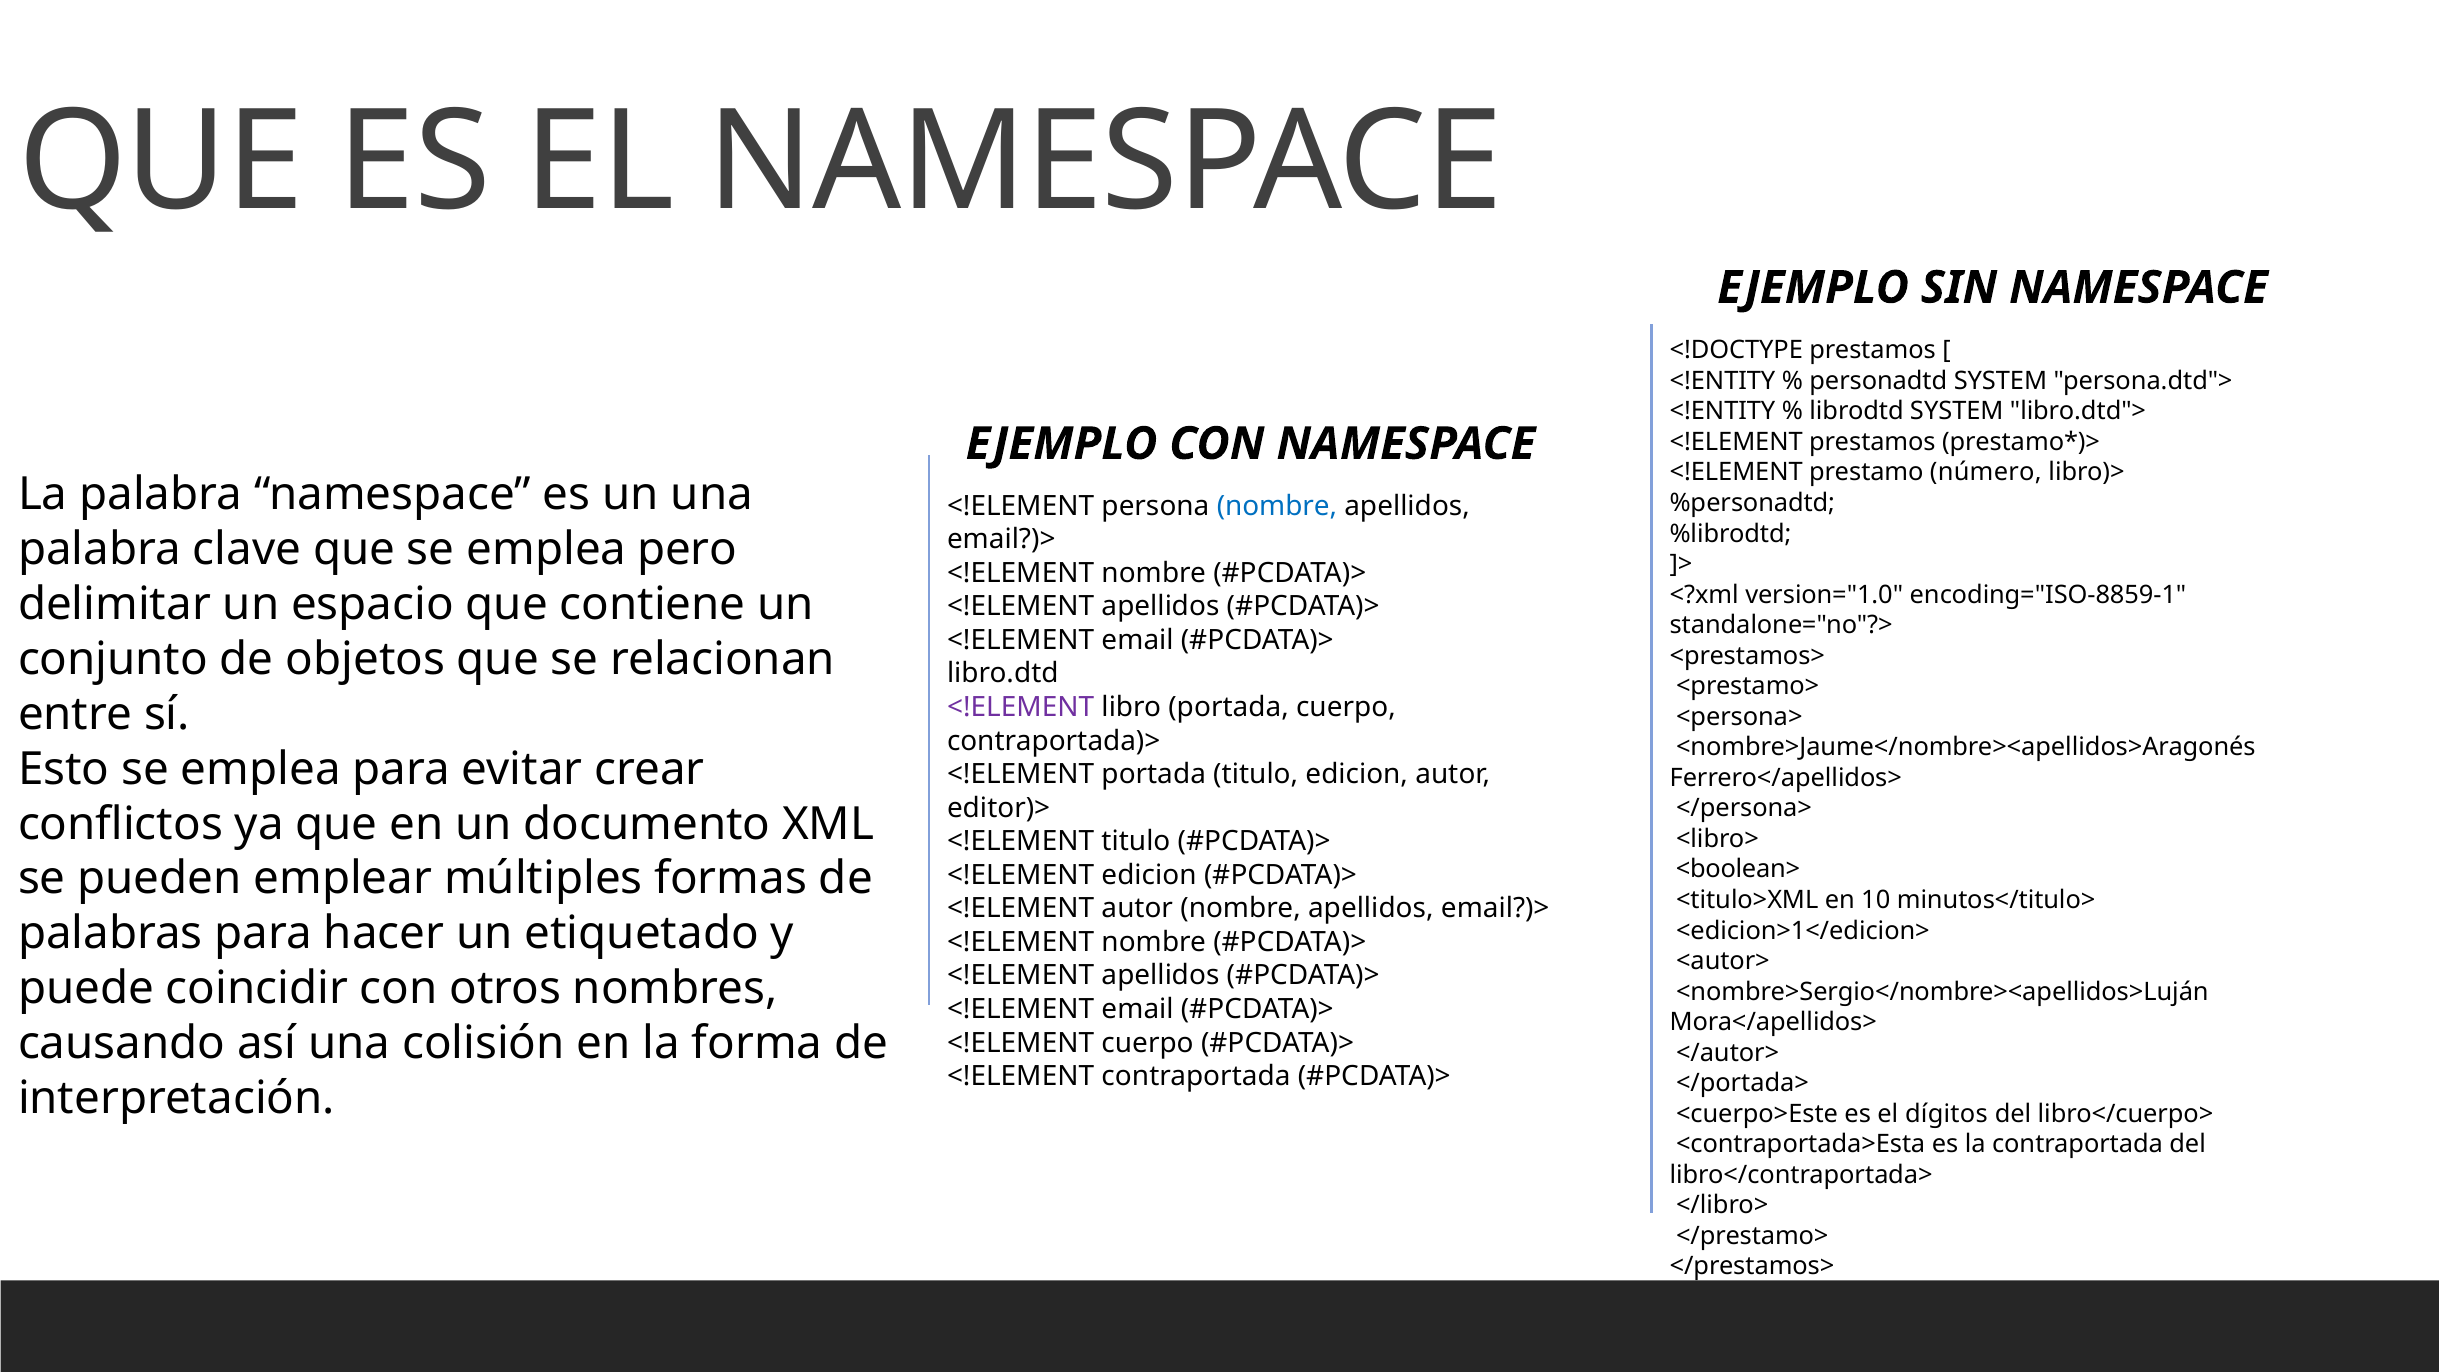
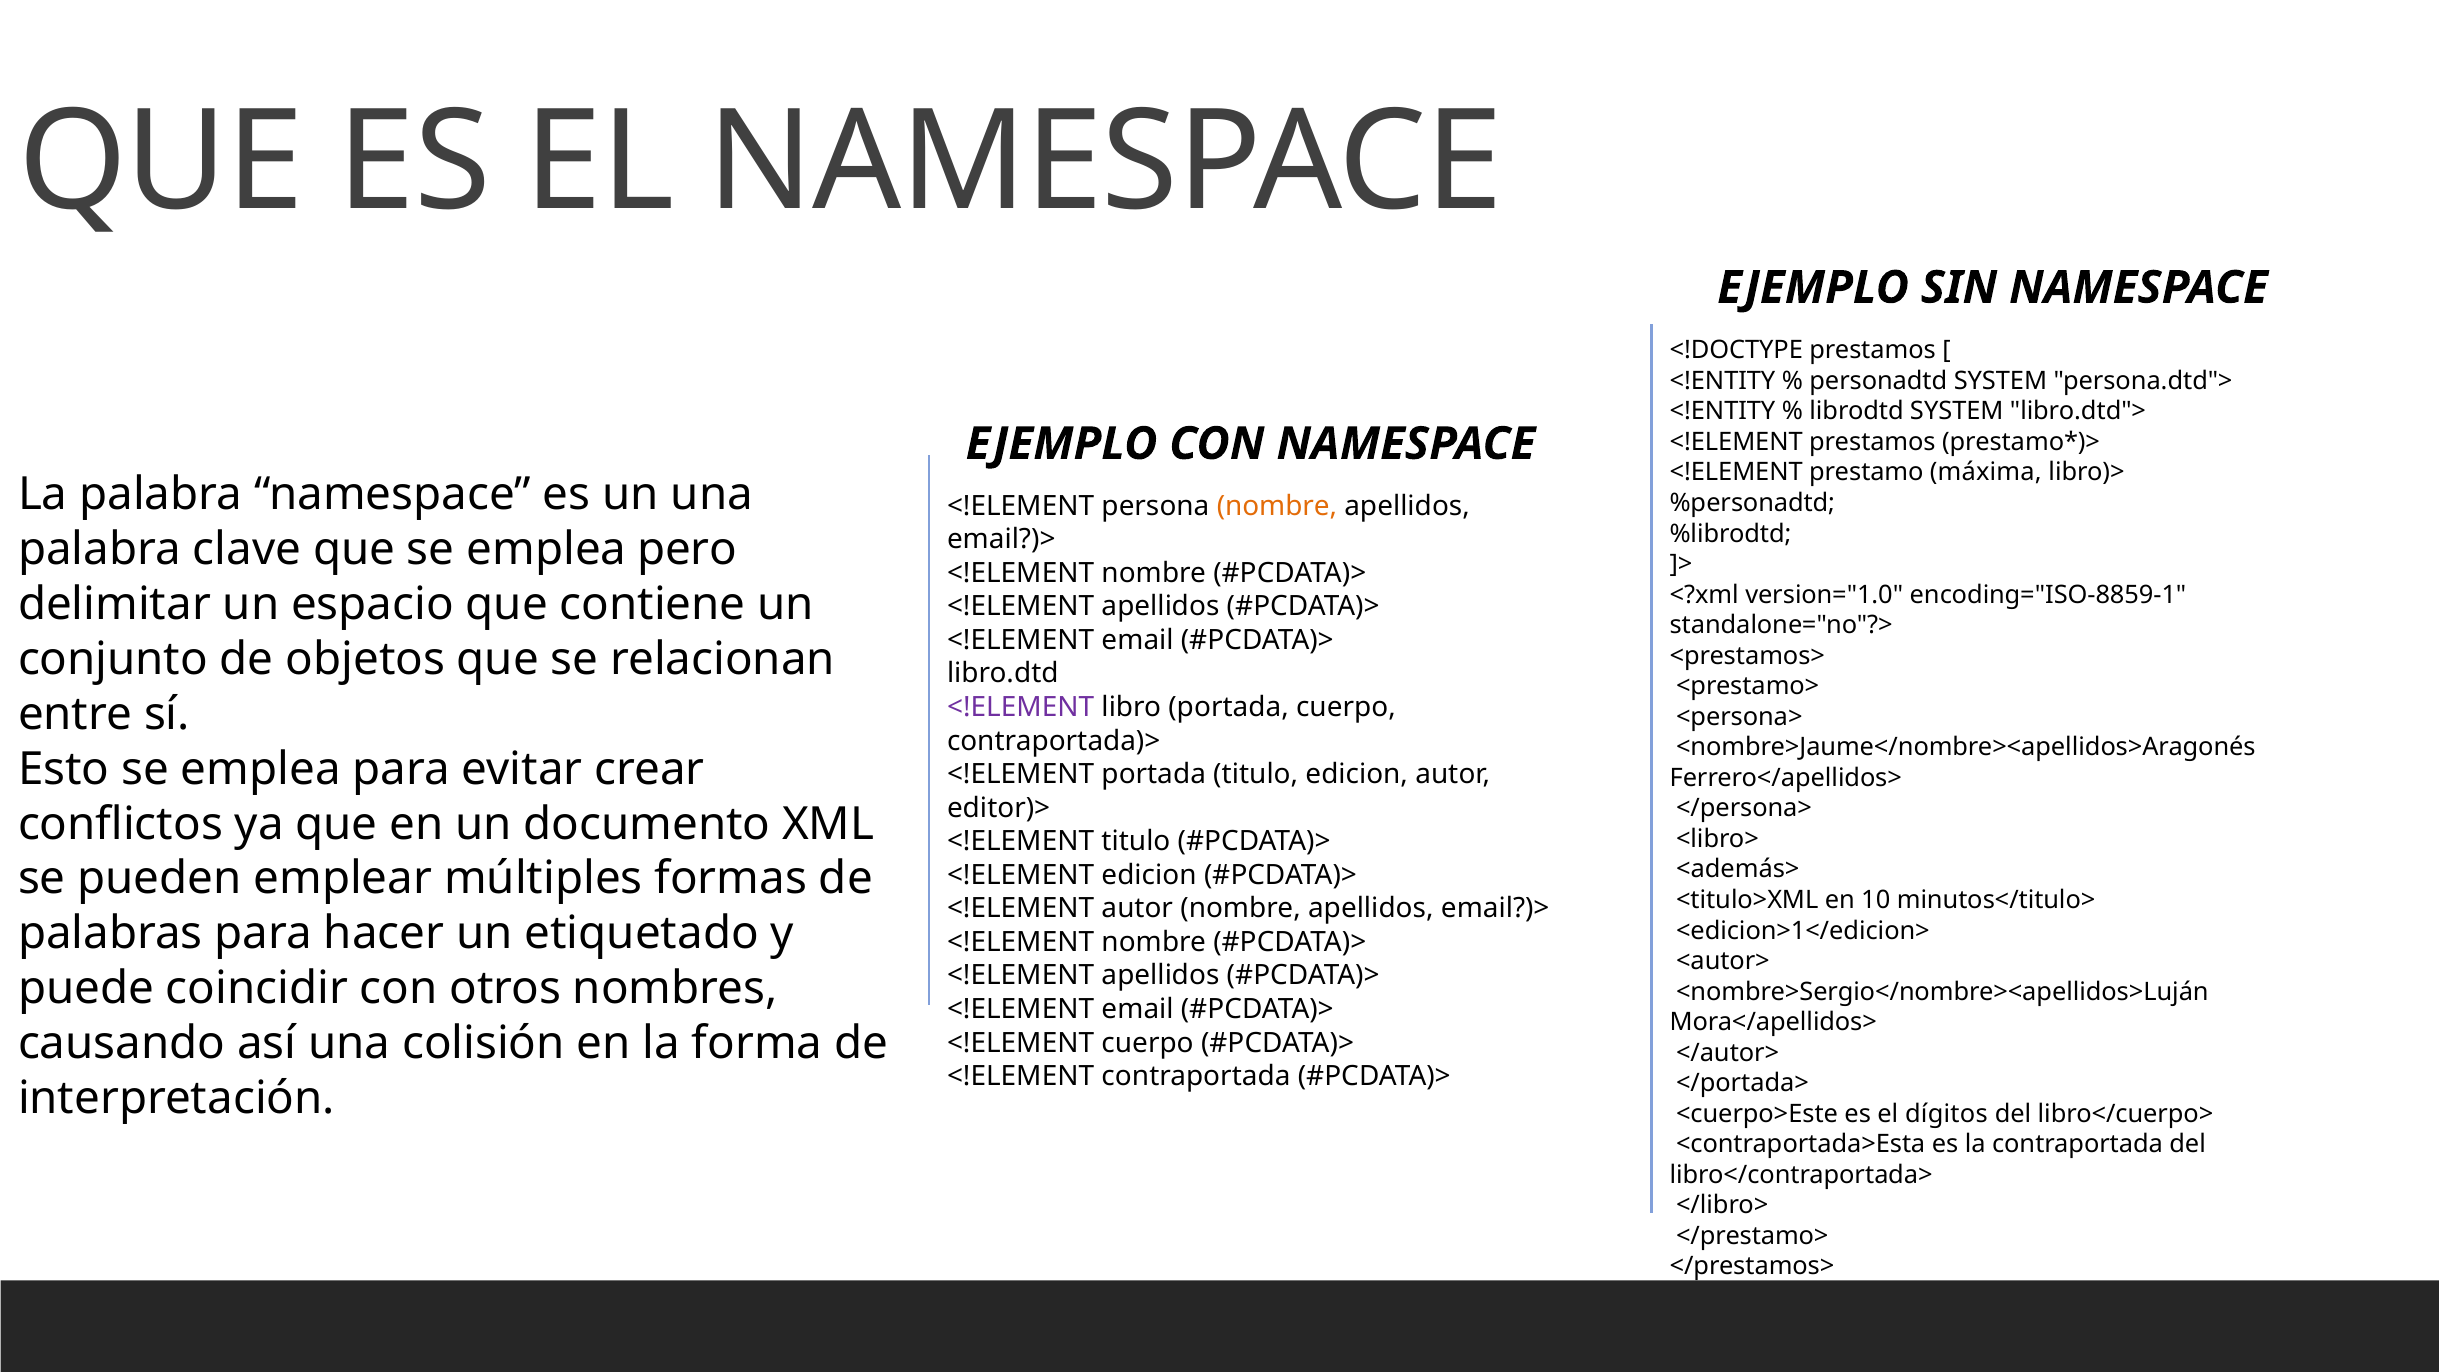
número: número -> máxima (1986, 473)
nombre colour: blue -> orange (1277, 506)
<boolean>: <boolean> -> <además> (1738, 869)
